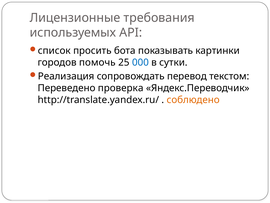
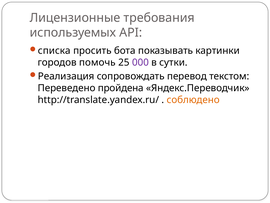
список: список -> списка (54, 51)
000 colour: blue -> purple (140, 62)
проверка: проверка -> пройдена (121, 88)
